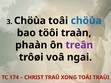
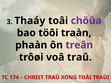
3 Chöùa: Chöùa -> Thaáy (30, 21)
chöùa colour: blue -> purple (86, 21)
voâ ngai: ngai -> traû (79, 57)
